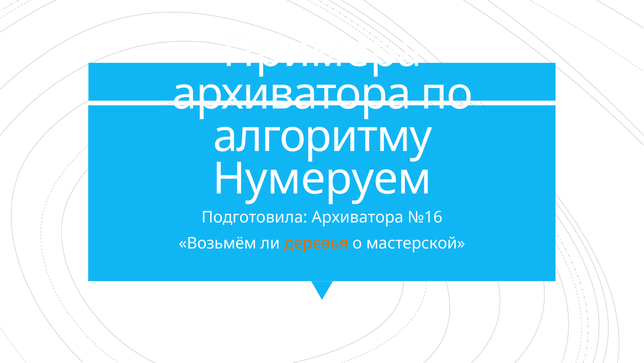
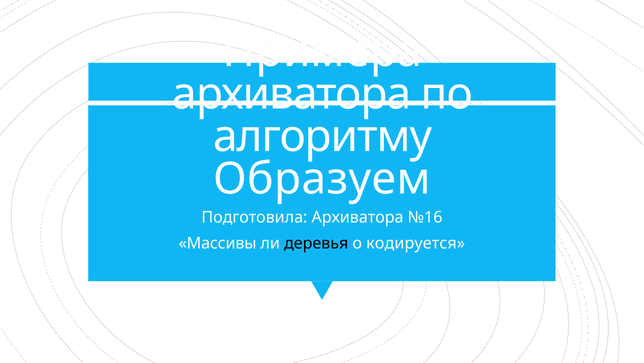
Нумеруем: Нумеруем -> Образуем (322, 179)
Возьмём: Возьмём -> Массивы (218, 243)
деревья colour: orange -> black (316, 243)
мастерской: мастерской -> кодируется (416, 243)
